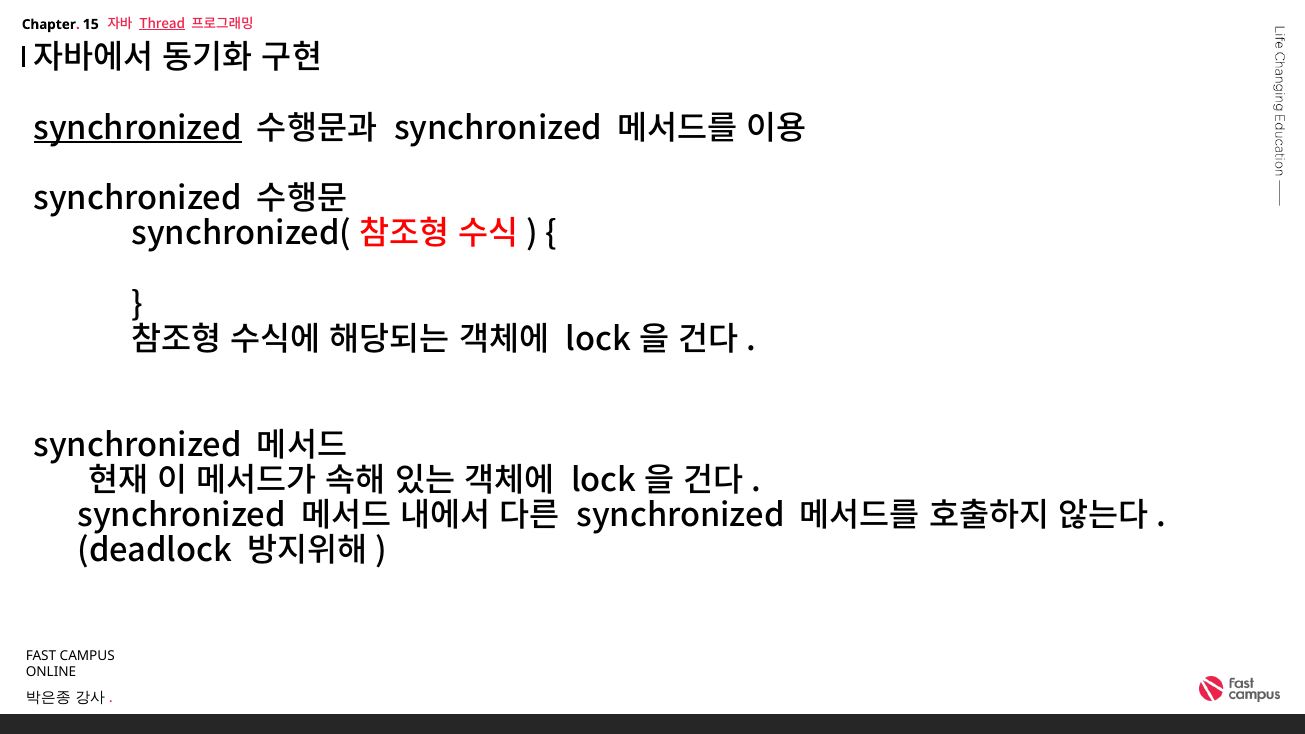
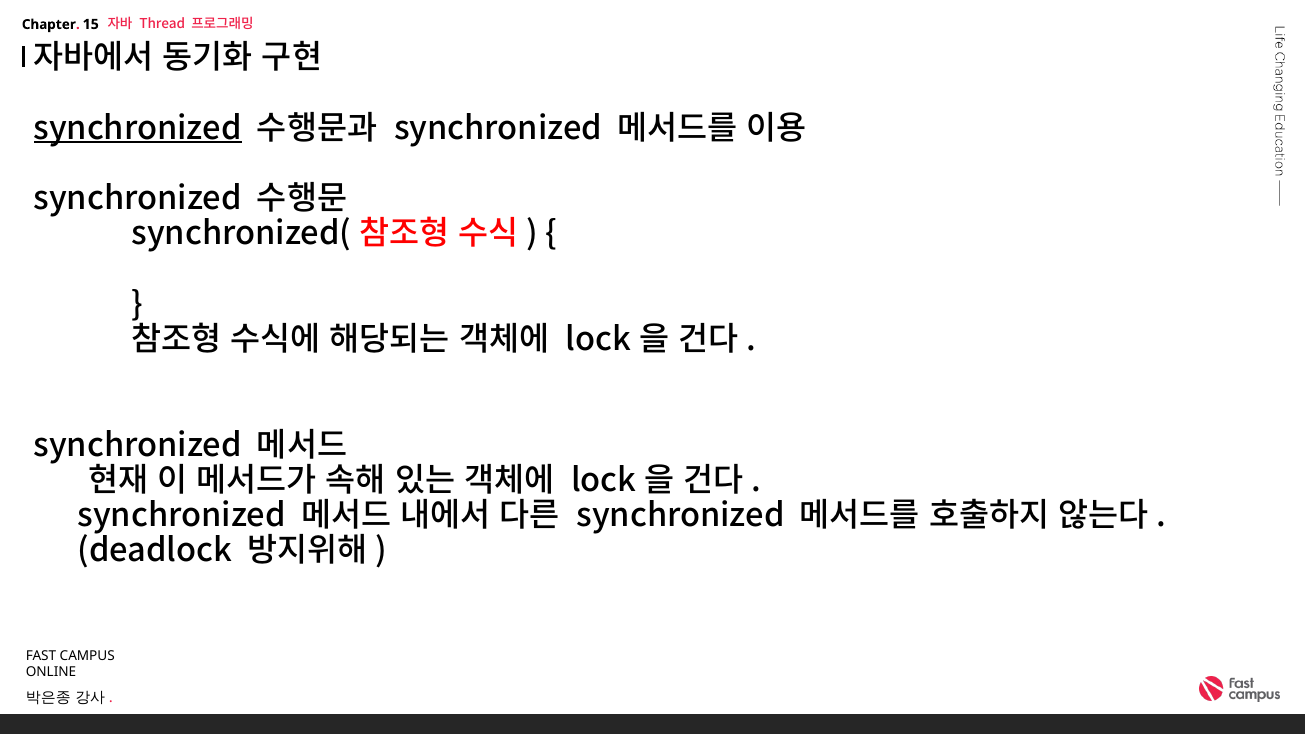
Thread underline: present -> none (162, 24)
